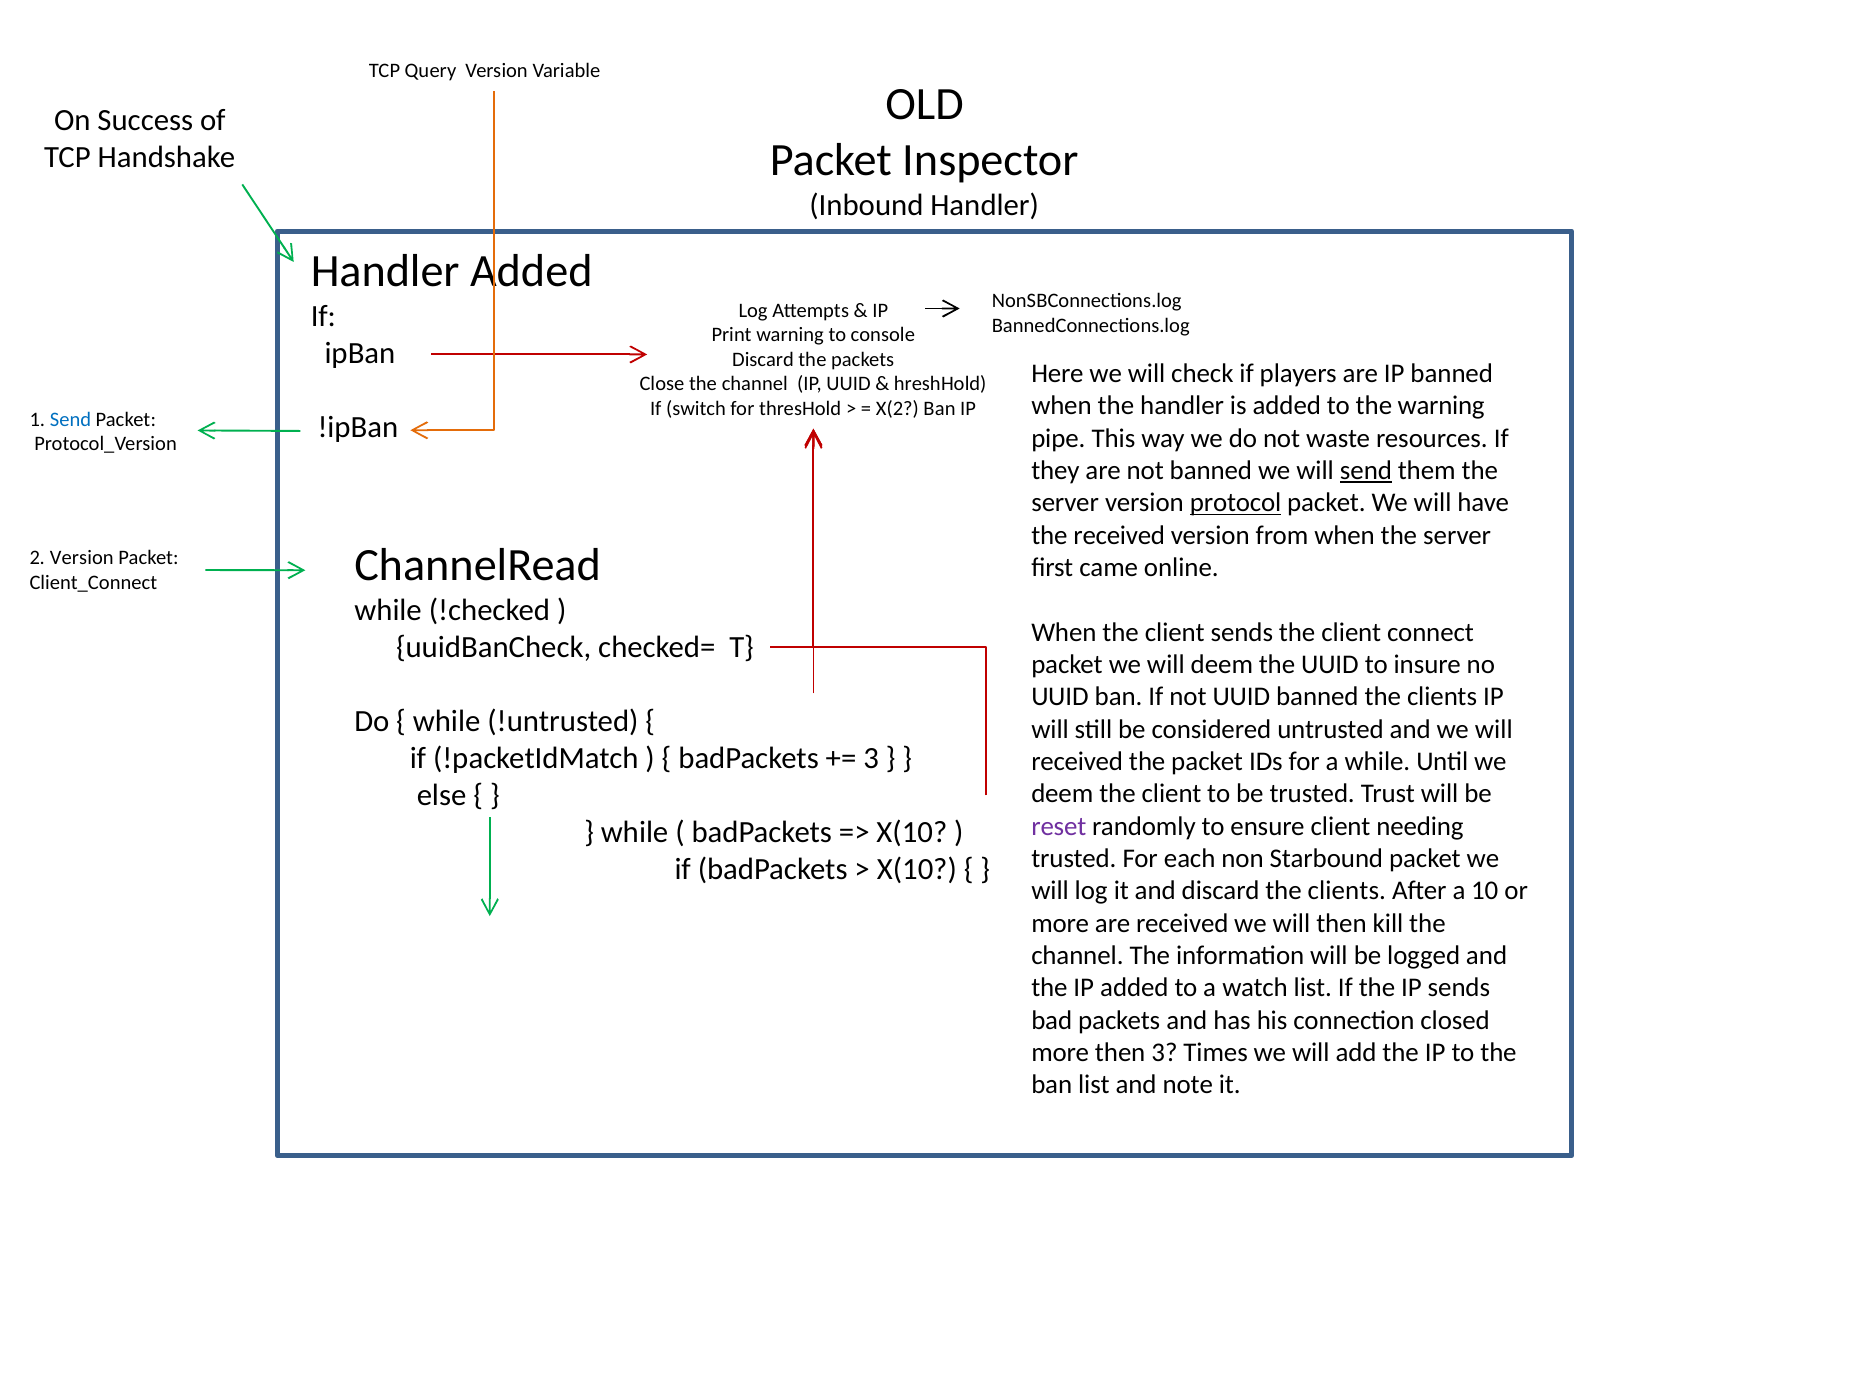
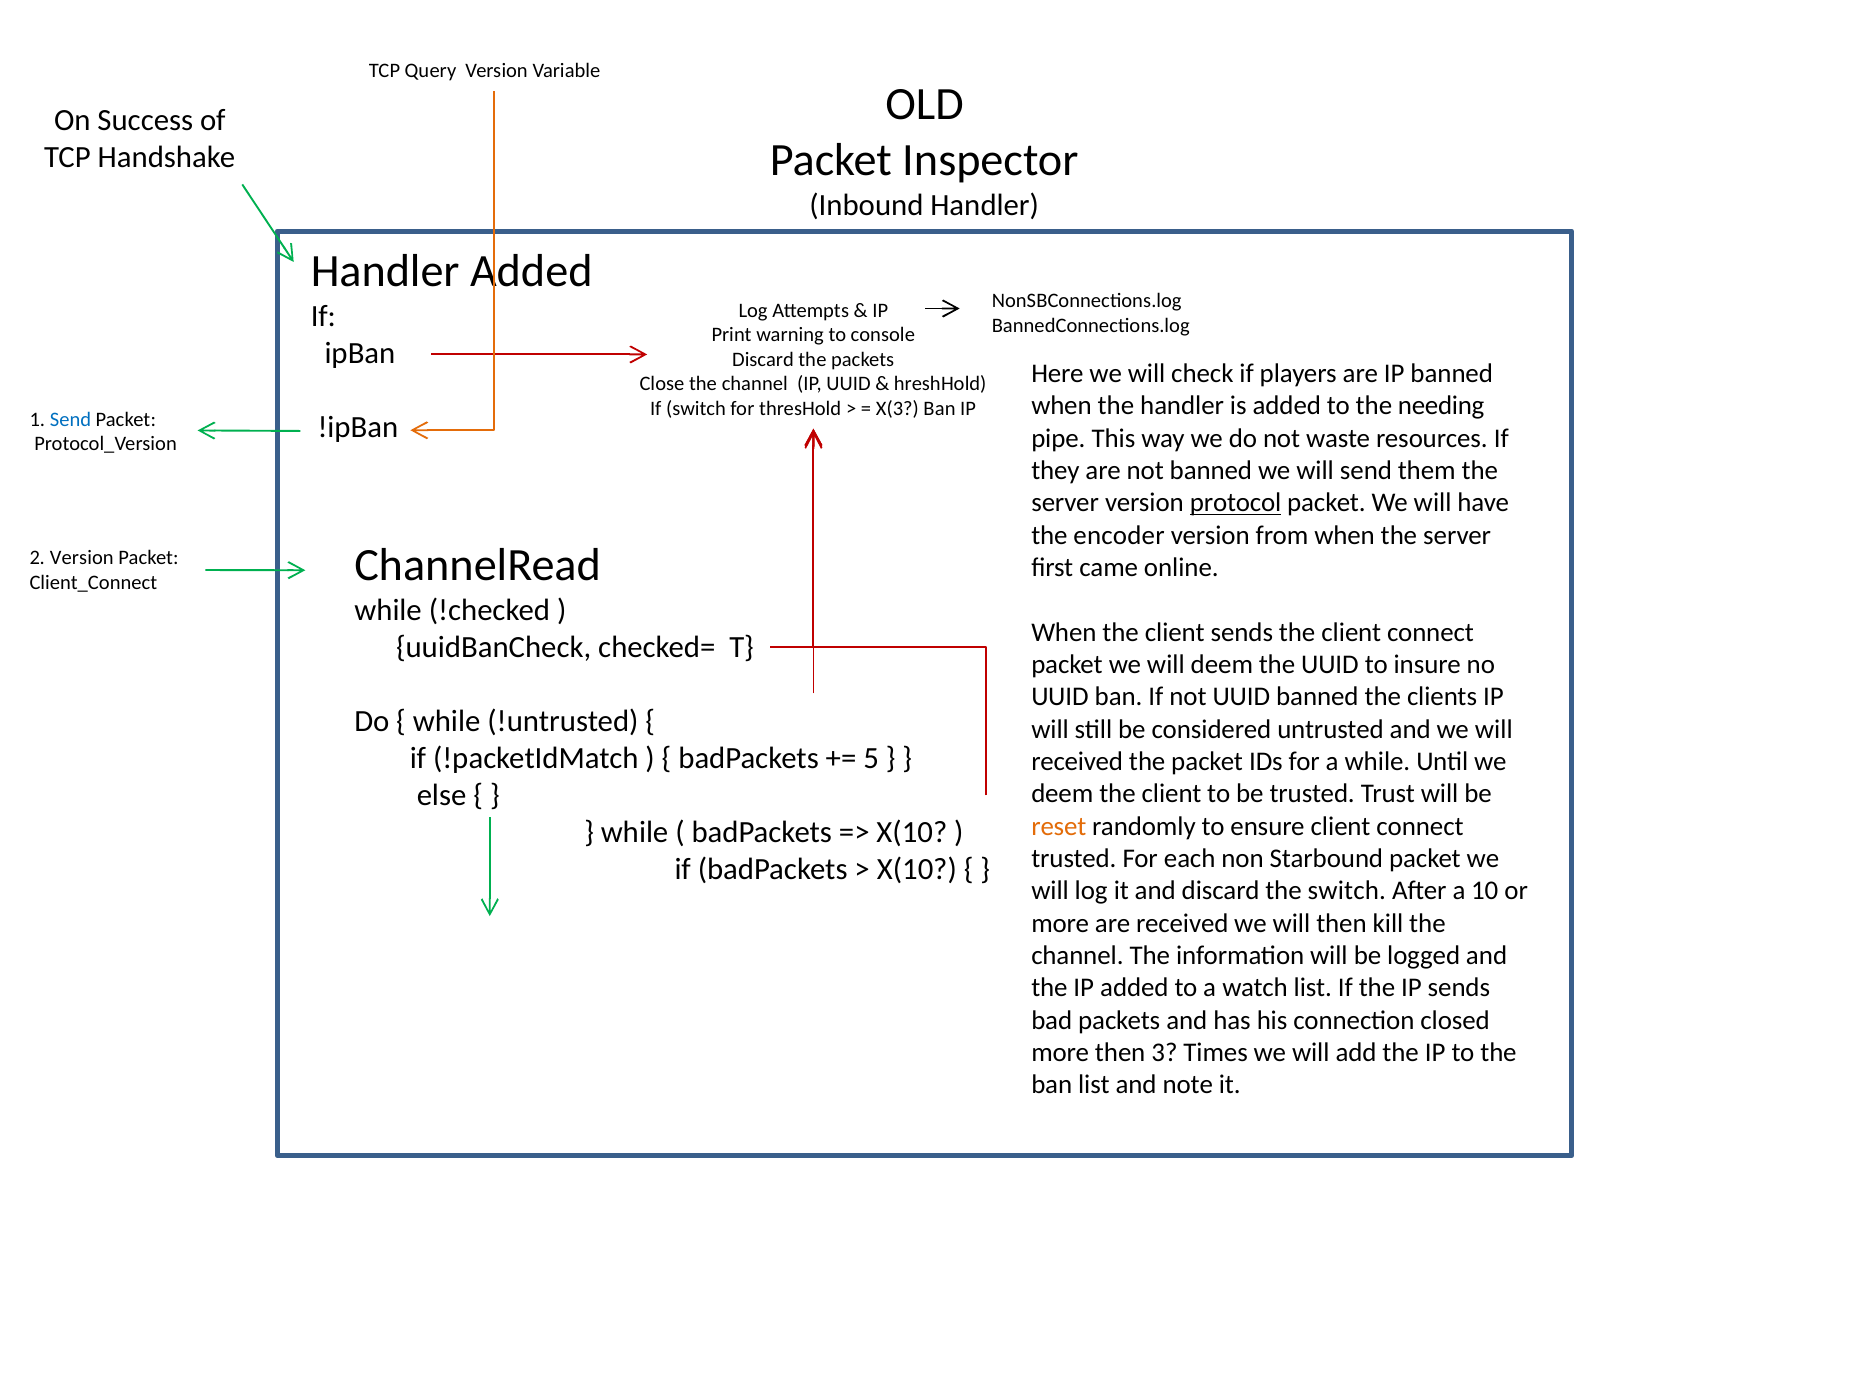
the warning: warning -> needing (1441, 406)
X(2: X(2 -> X(3 (897, 409)
send underline: present -> none (1366, 471)
the received: received -> encoder (1119, 535)
3: 3 -> 5 (871, 758)
reset colour: purple -> orange (1059, 826)
ensure client needing: needing -> connect (1420, 826)
discard the clients: clients -> switch (1347, 891)
